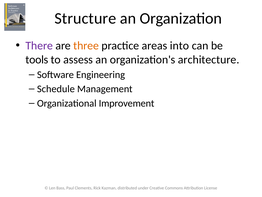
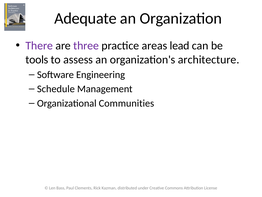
Structure: Structure -> Adequate (86, 18)
three colour: orange -> purple (86, 45)
into: into -> lead (180, 45)
Improvement: Improvement -> Communities (126, 103)
